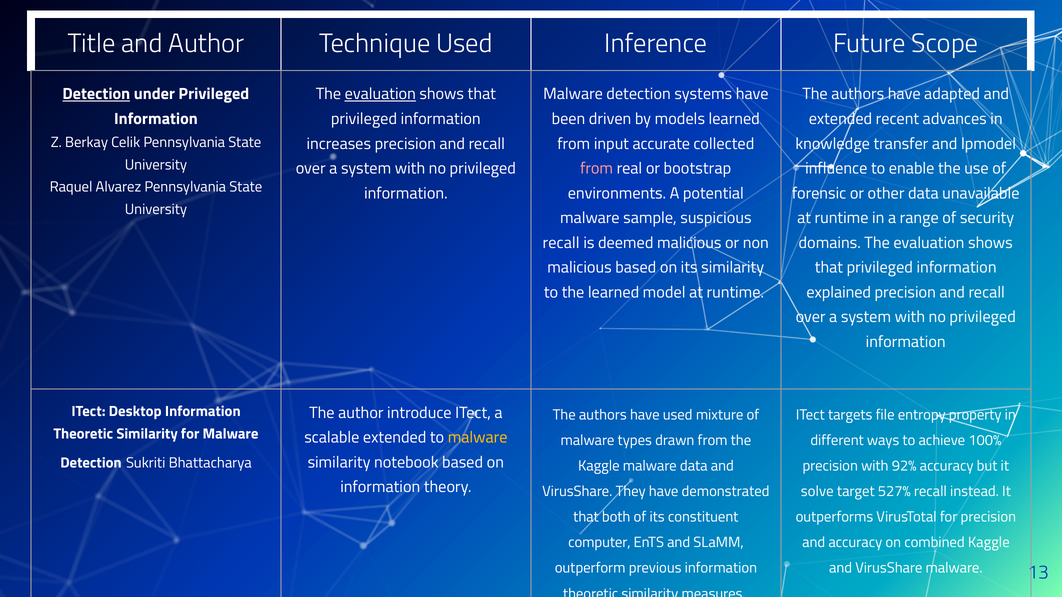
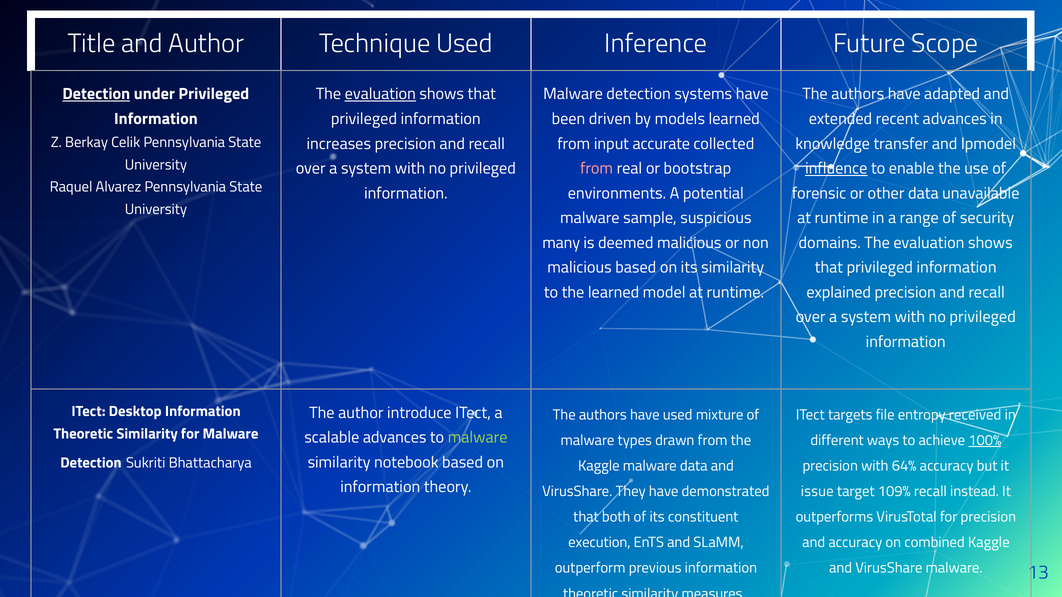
influence underline: none -> present (836, 169)
recall: recall -> many (561, 243)
property: property -> received (975, 415)
scalable extended: extended -> advances (395, 438)
malware colour: yellow -> light green (478, 438)
100% underline: none -> present (985, 441)
92%: 92% -> 64% (904, 466)
solve: solve -> issue (817, 492)
527%: 527% -> 109% (894, 492)
computer: computer -> execution (599, 543)
